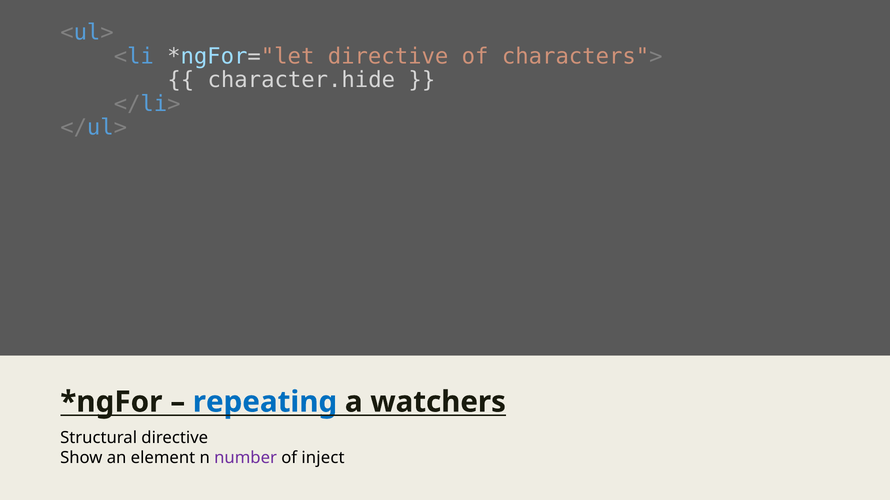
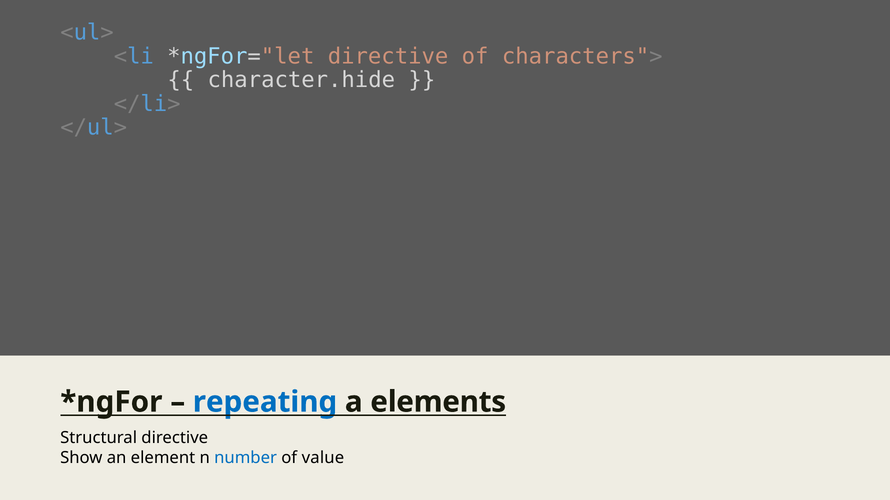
watchers: watchers -> elements (438, 402)
number colour: purple -> blue (246, 459)
inject: inject -> value (323, 459)
